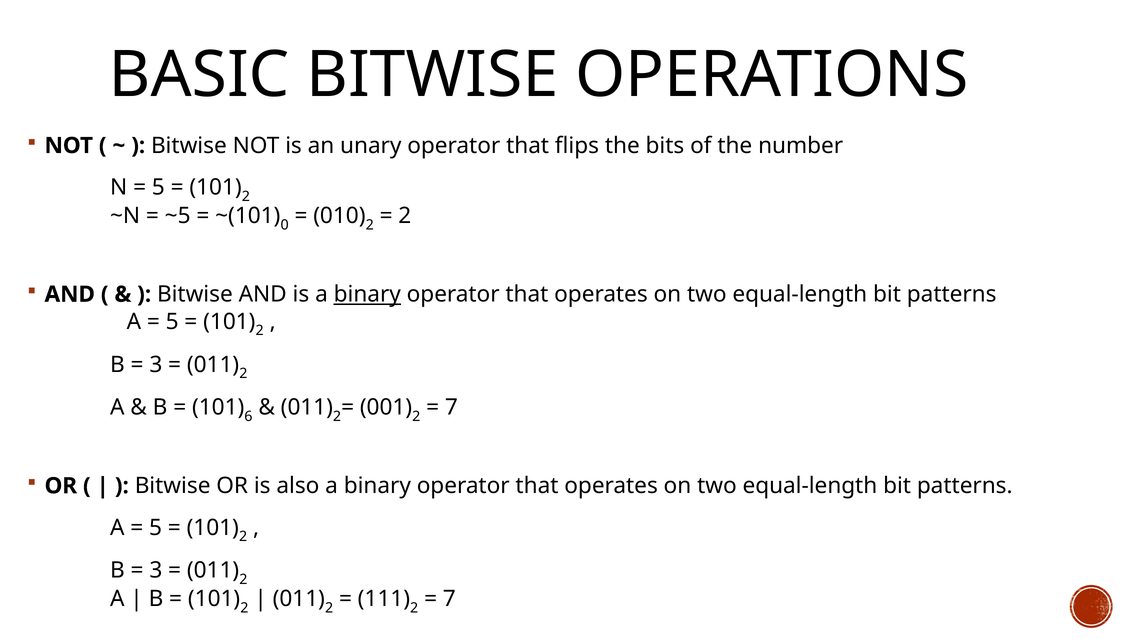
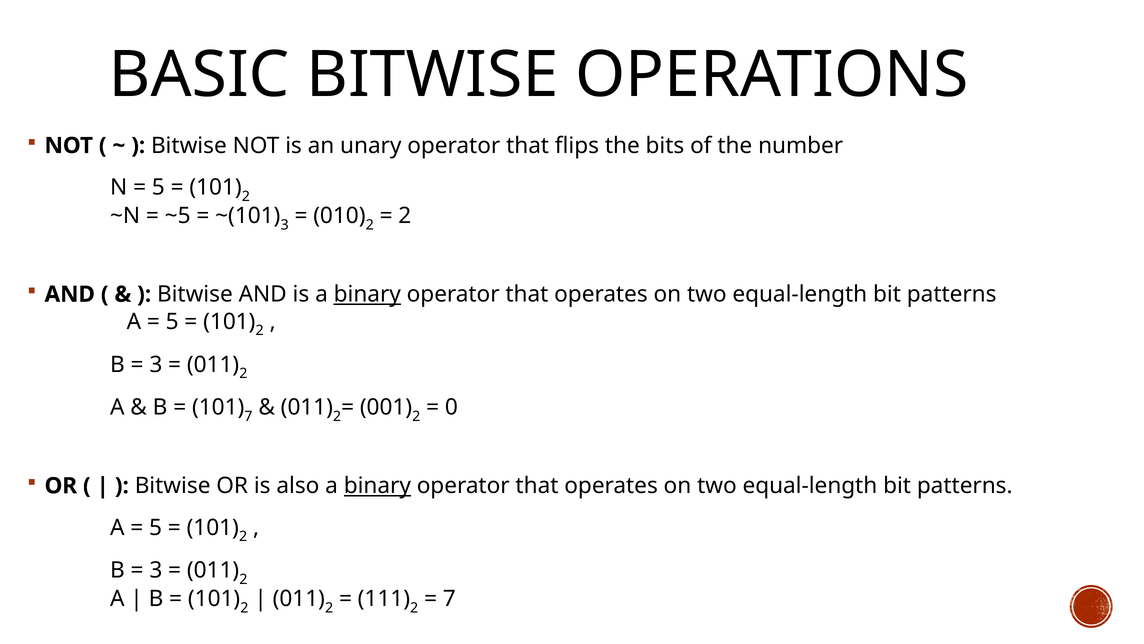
0: 0 -> 3 (285, 225)
6: 6 -> 7 (248, 416)
7: 7 -> 0 (451, 407)
binary underline: none -> present (377, 485)
